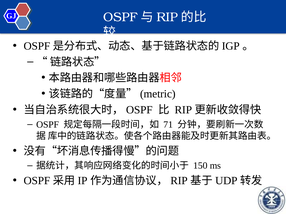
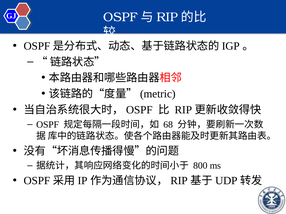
71: 71 -> 68 (168, 125)
150: 150 -> 800 (200, 166)
